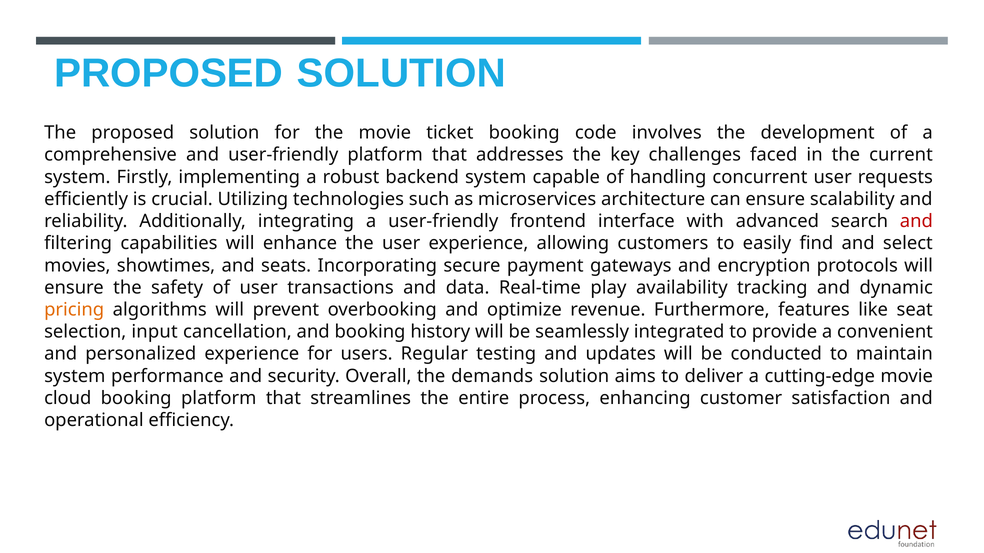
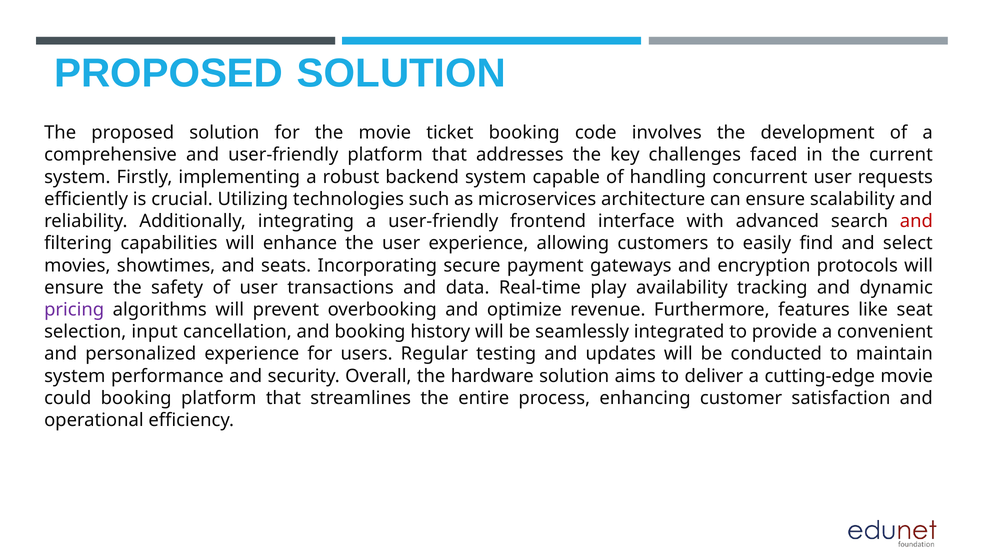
pricing colour: orange -> purple (74, 310)
demands: demands -> hardware (492, 376)
cloud: cloud -> could (68, 398)
